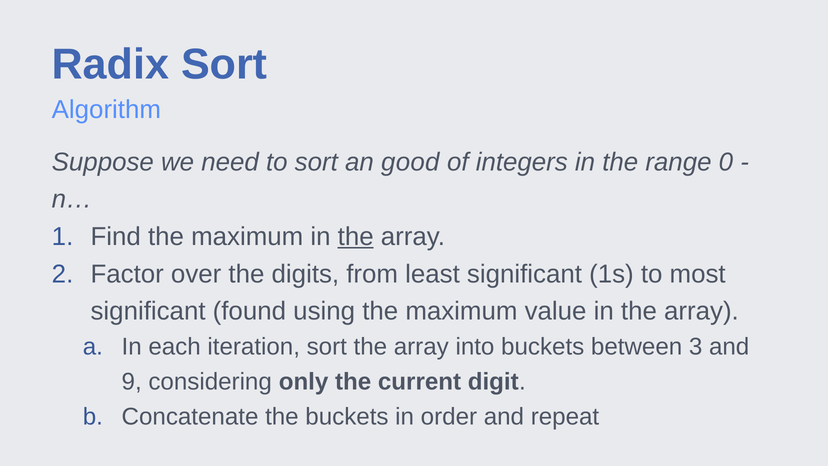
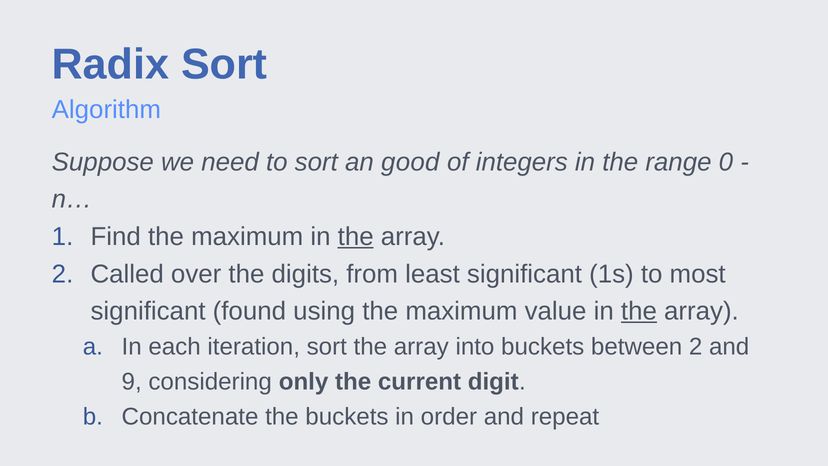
Factor: Factor -> Called (127, 274)
the underline: none -> present (639, 311)
between 3: 3 -> 2 (696, 347)
